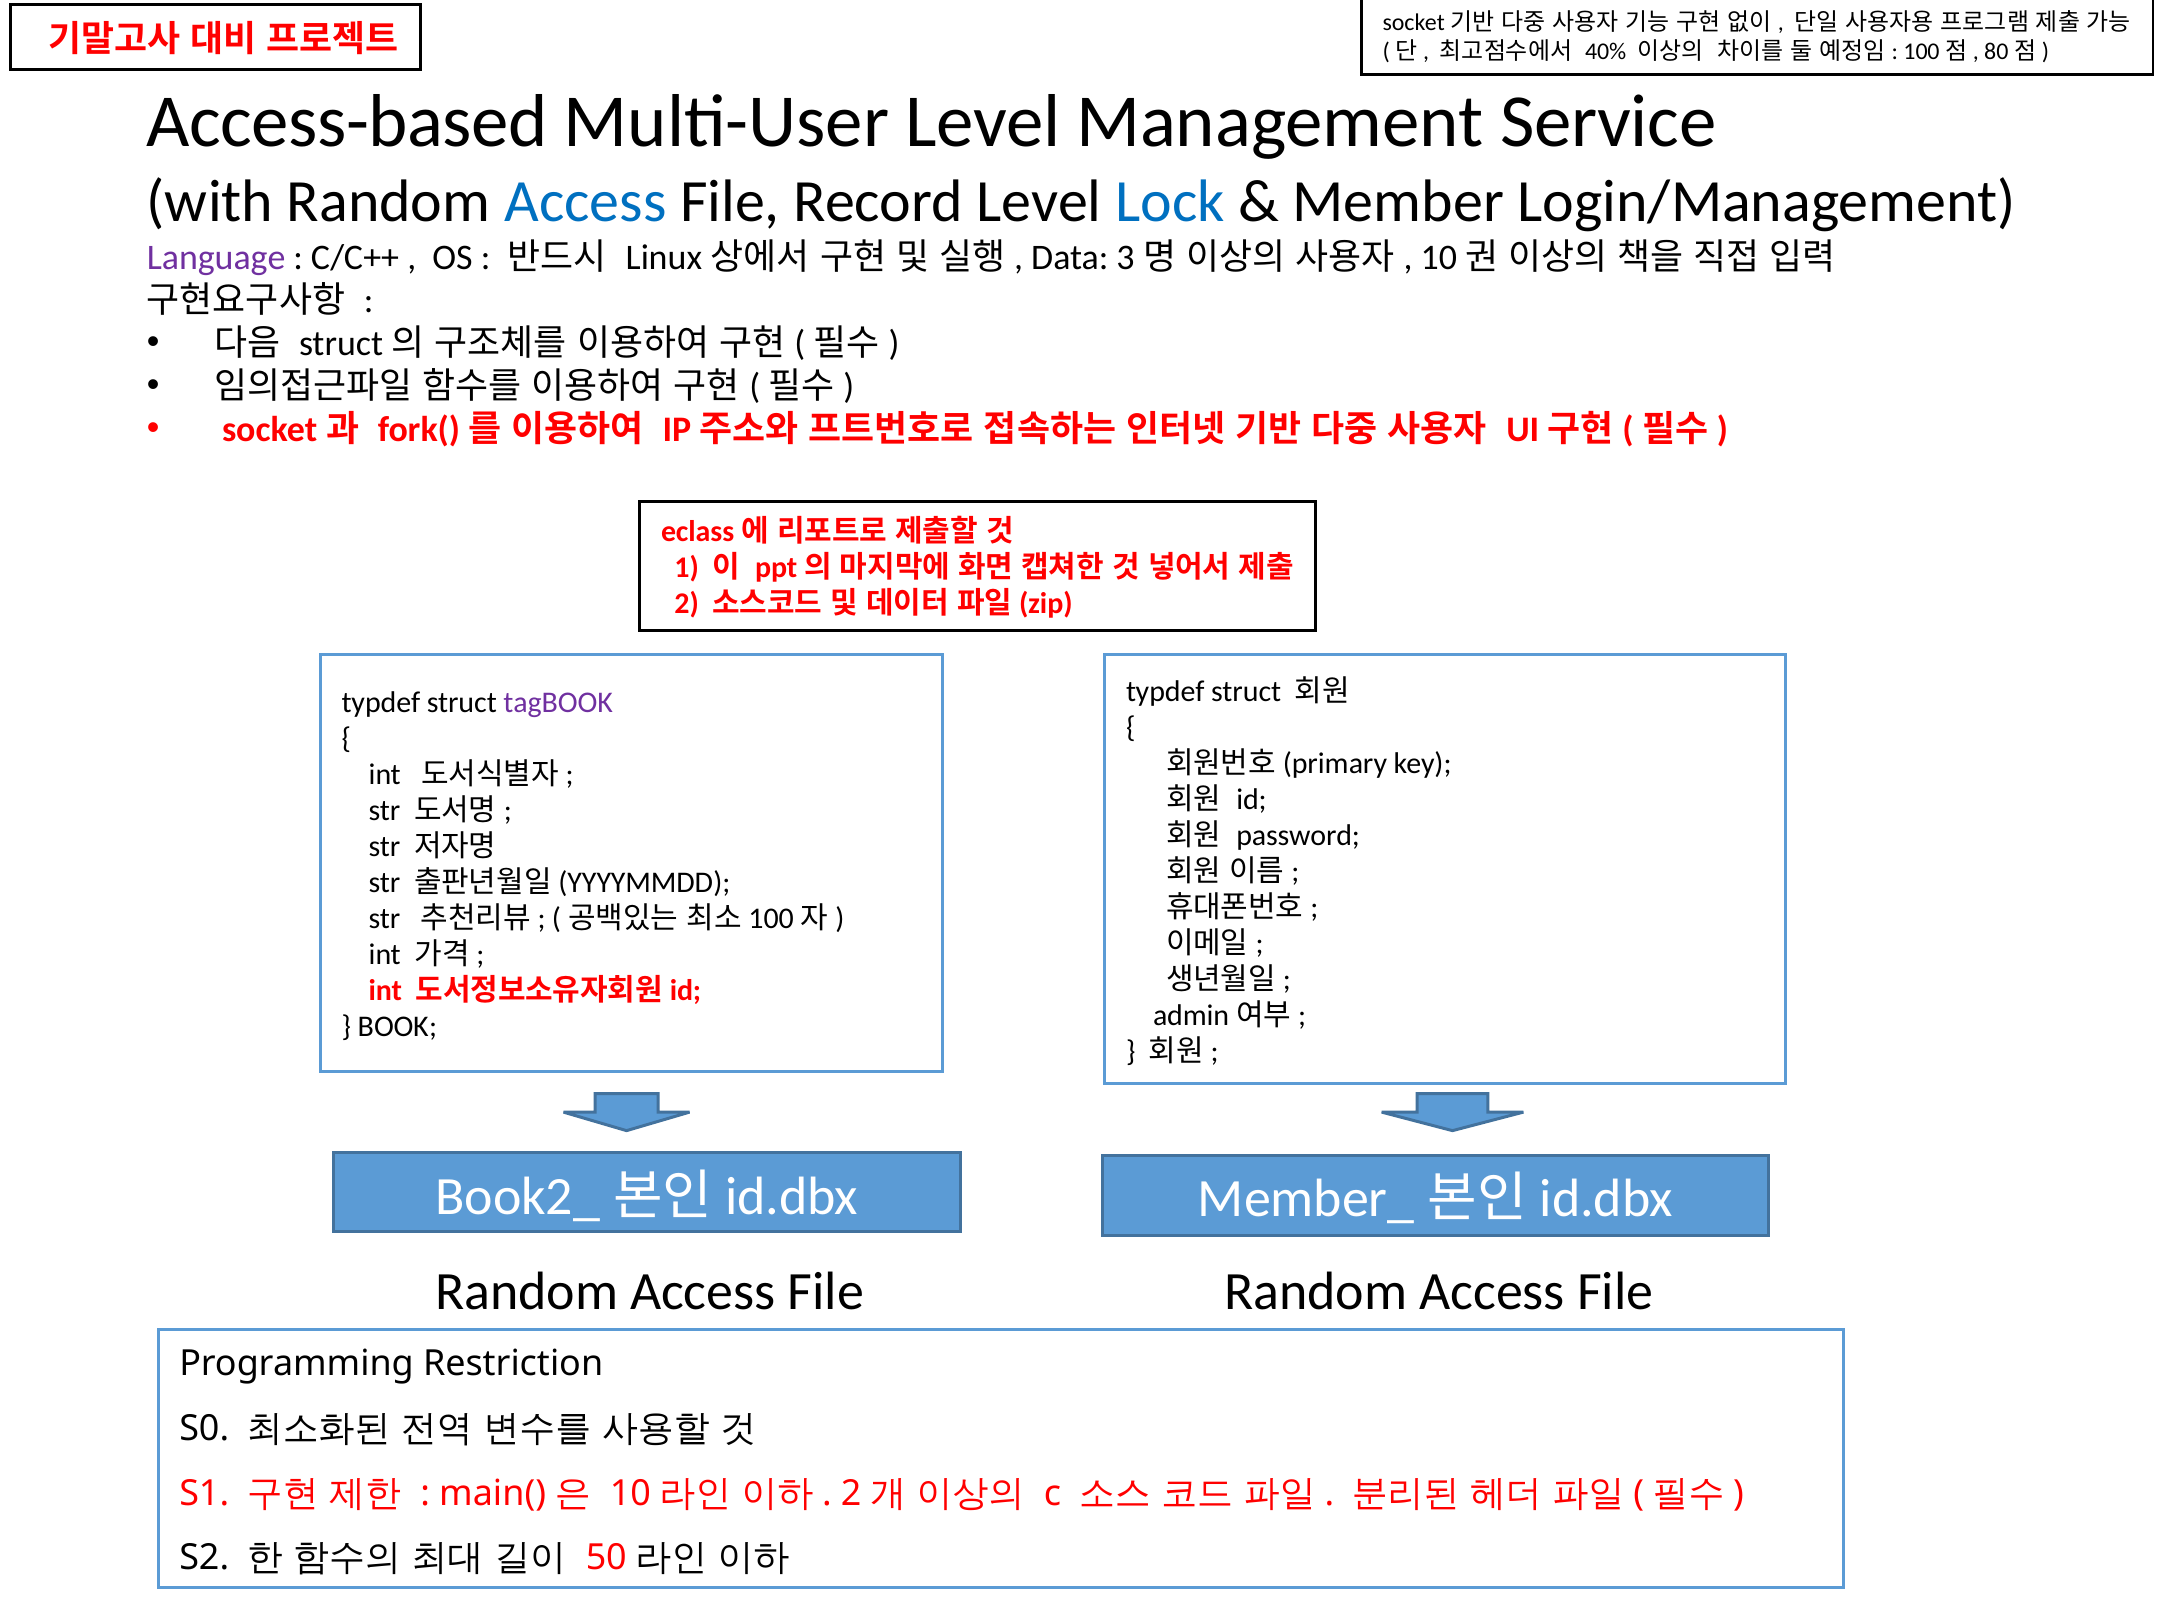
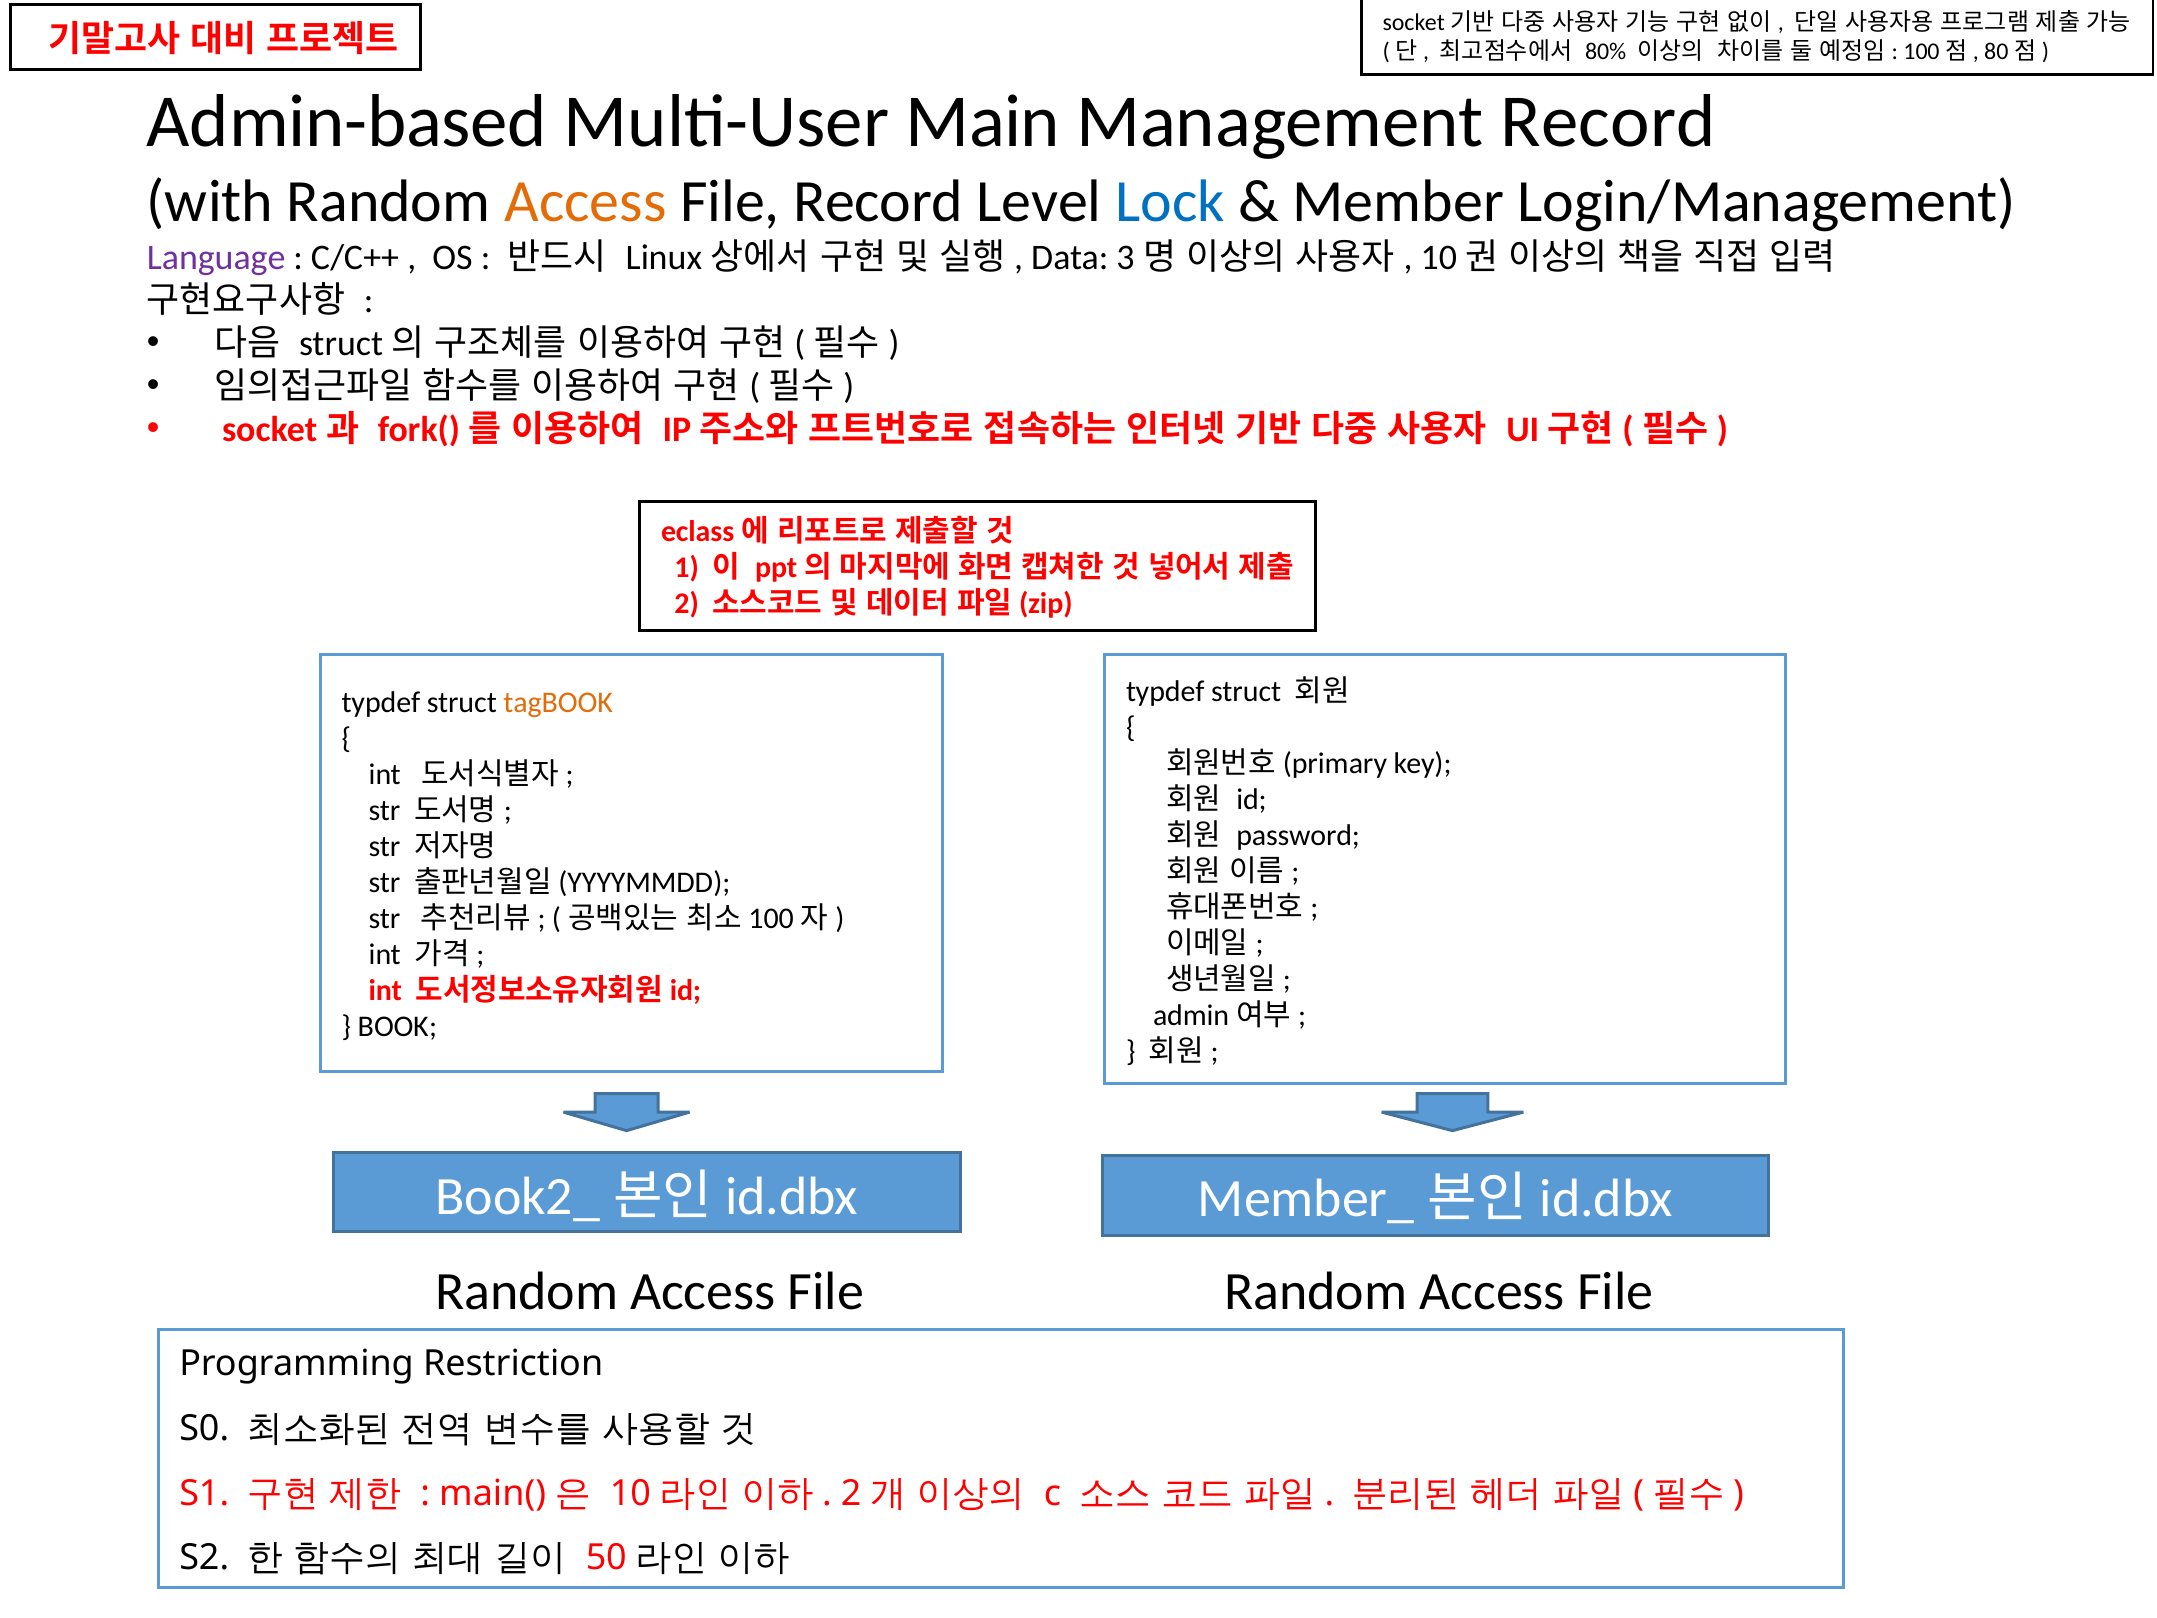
40%: 40% -> 80% (1606, 52)
Access-based: Access-based -> Admin-based (347, 122)
Multi-User Level: Level -> Main (983, 122)
Management Service: Service -> Record (1608, 122)
Access colour: blue -> orange (585, 201)
tagBOOK colour: purple -> orange (558, 703)
